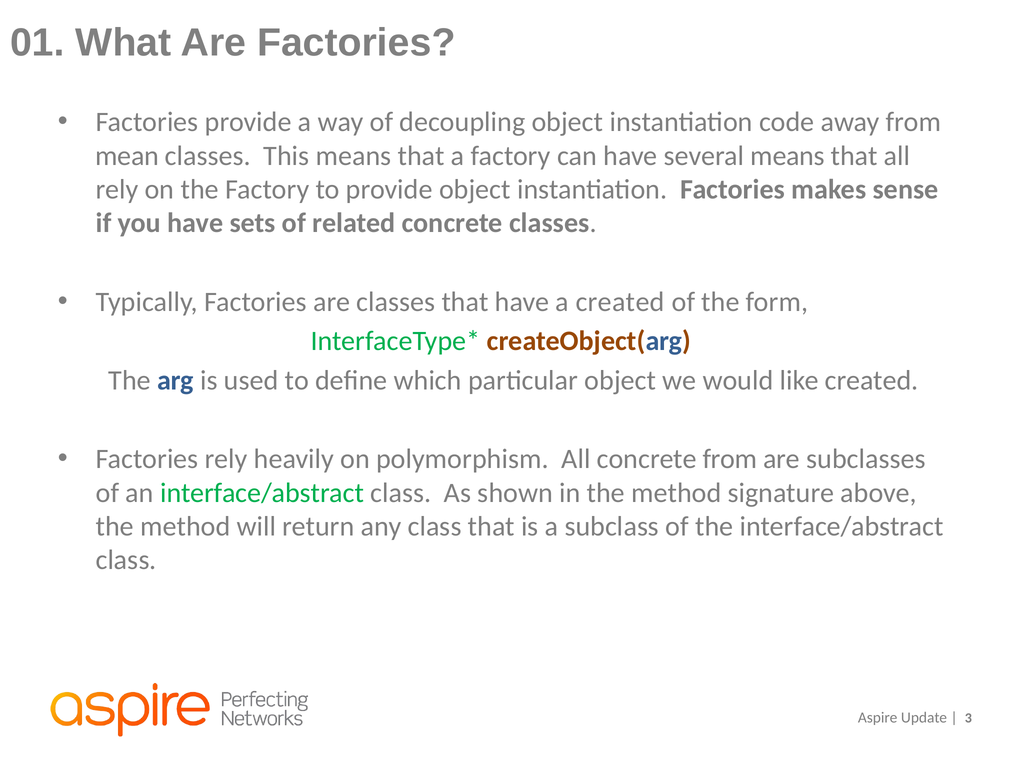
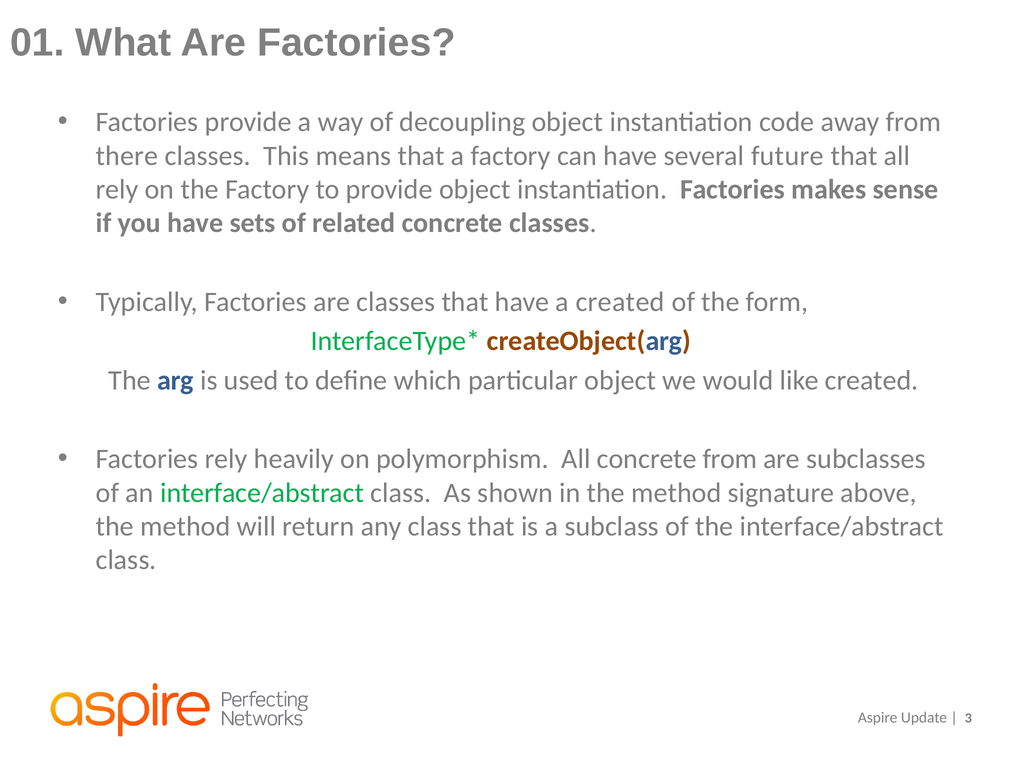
mean: mean -> there (127, 156)
several means: means -> future (787, 156)
